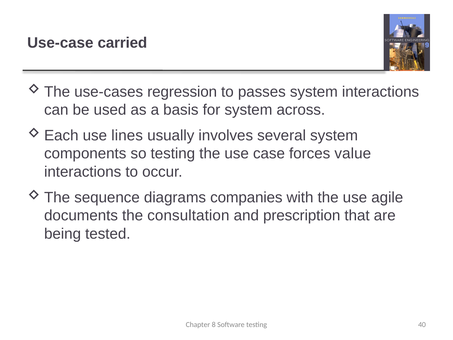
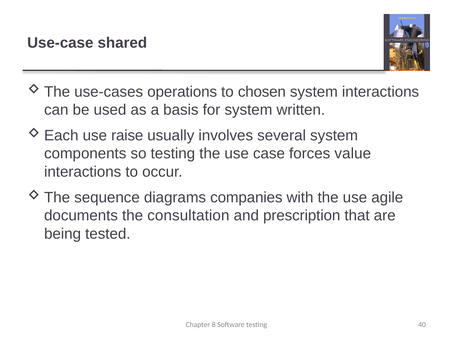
carried: carried -> shared (122, 43)
regression: regression -> operations (182, 92)
passes: passes -> chosen (262, 92)
across: across -> written (301, 110)
lines: lines -> raise (127, 135)
